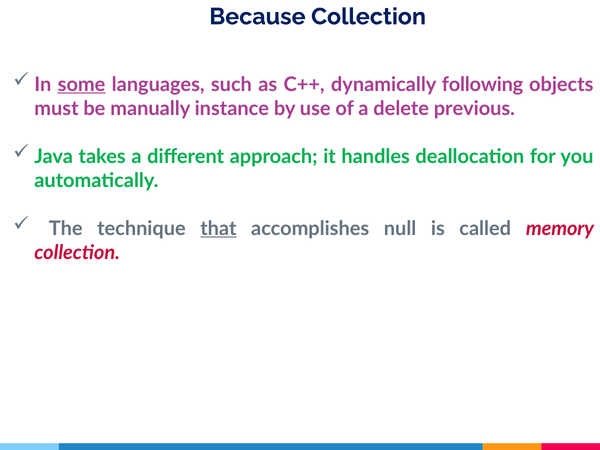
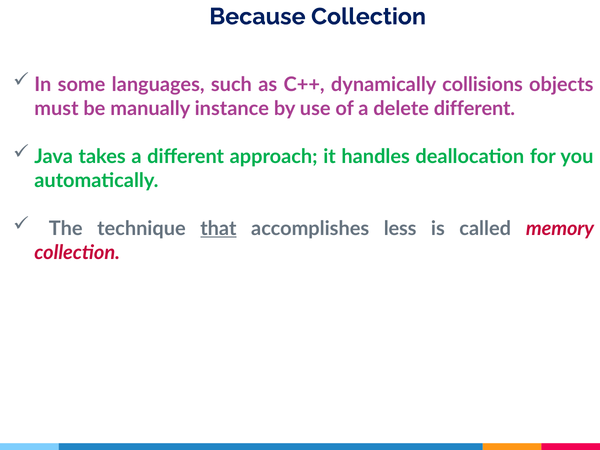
some underline: present -> none (82, 84)
following: following -> collisions (483, 84)
delete previous: previous -> different (474, 108)
null: null -> less (400, 228)
